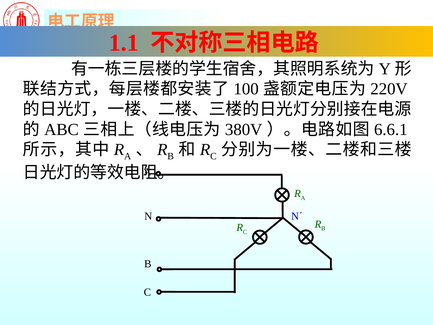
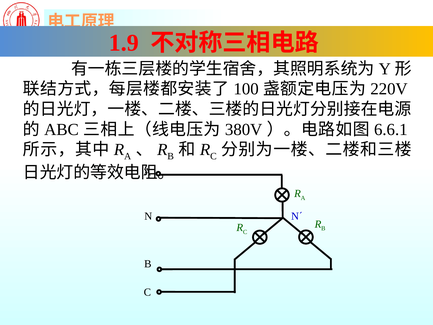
1.1: 1.1 -> 1.9 (124, 43)
